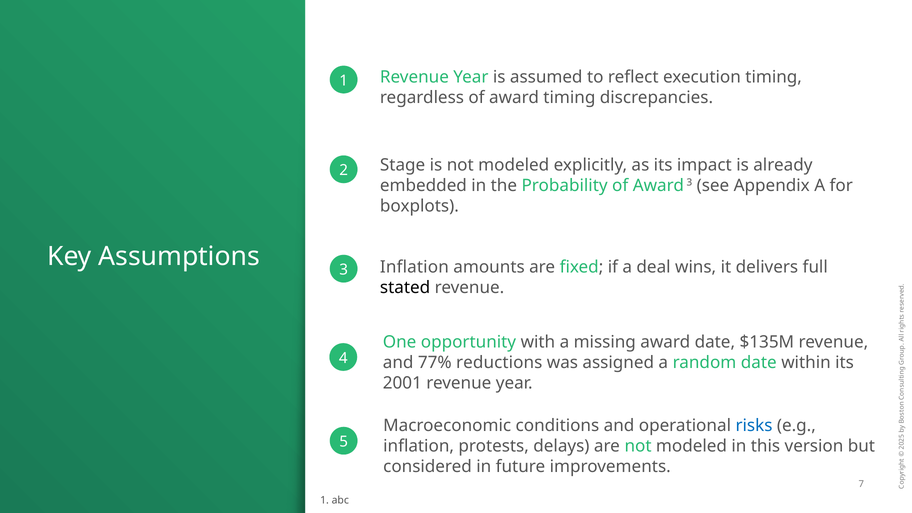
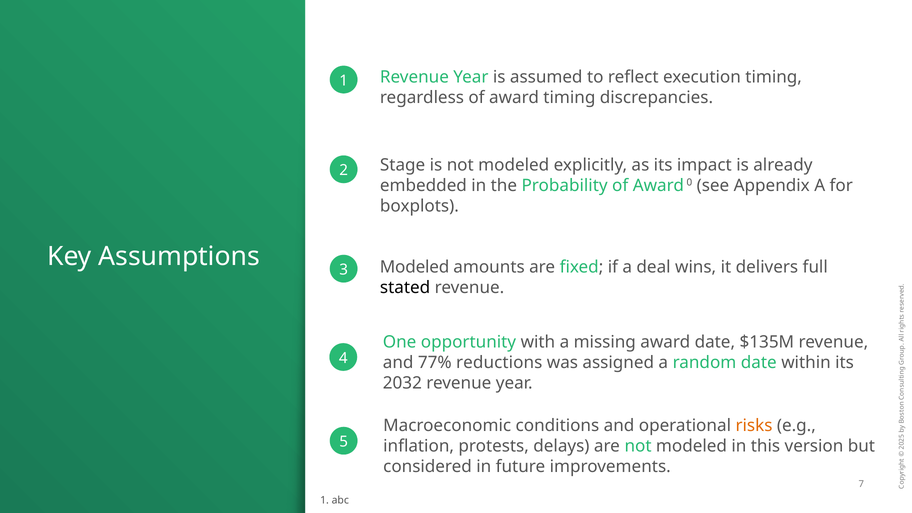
Award 3: 3 -> 0 (689, 183)
3 Inflation: Inflation -> Modeled (415, 267)
2001: 2001 -> 2032 (402, 383)
risks colour: blue -> orange (754, 426)
